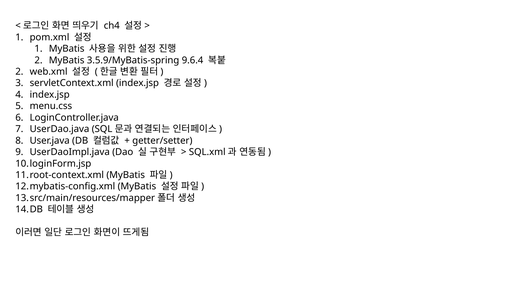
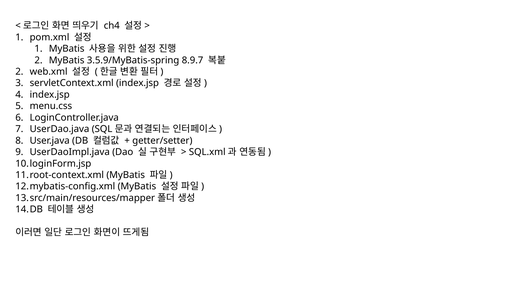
9.6.4: 9.6.4 -> 8.9.7 (193, 60)
